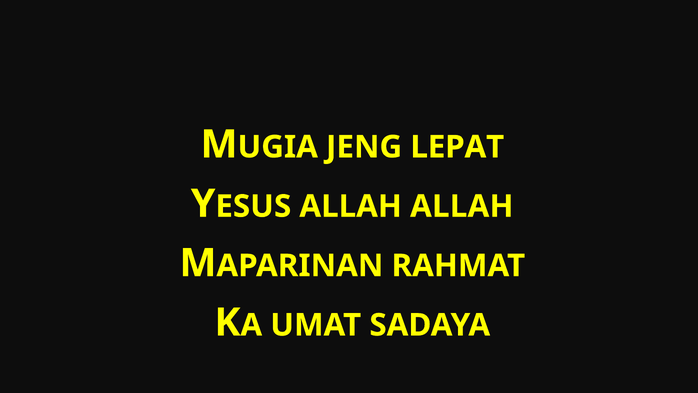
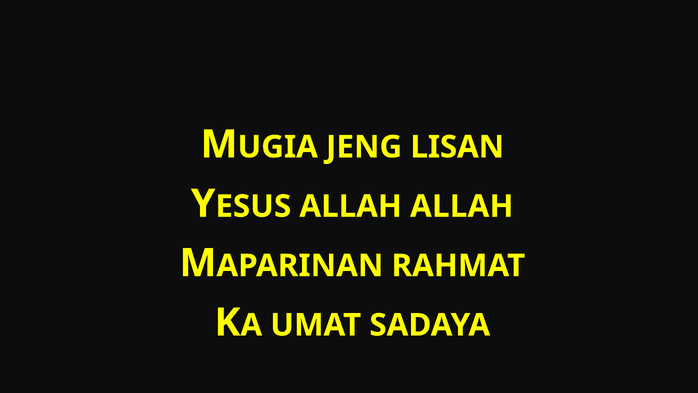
LEPAT: LEPAT -> LISAN (457, 147)
